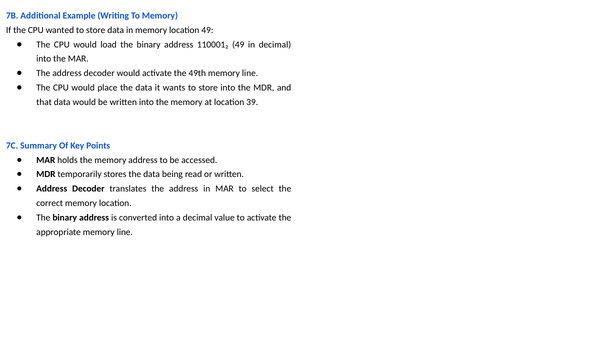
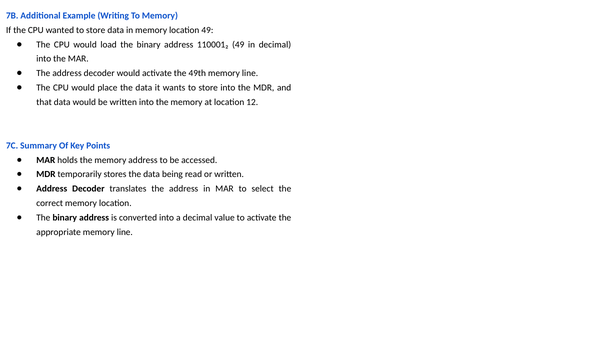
39: 39 -> 12 (252, 102)
